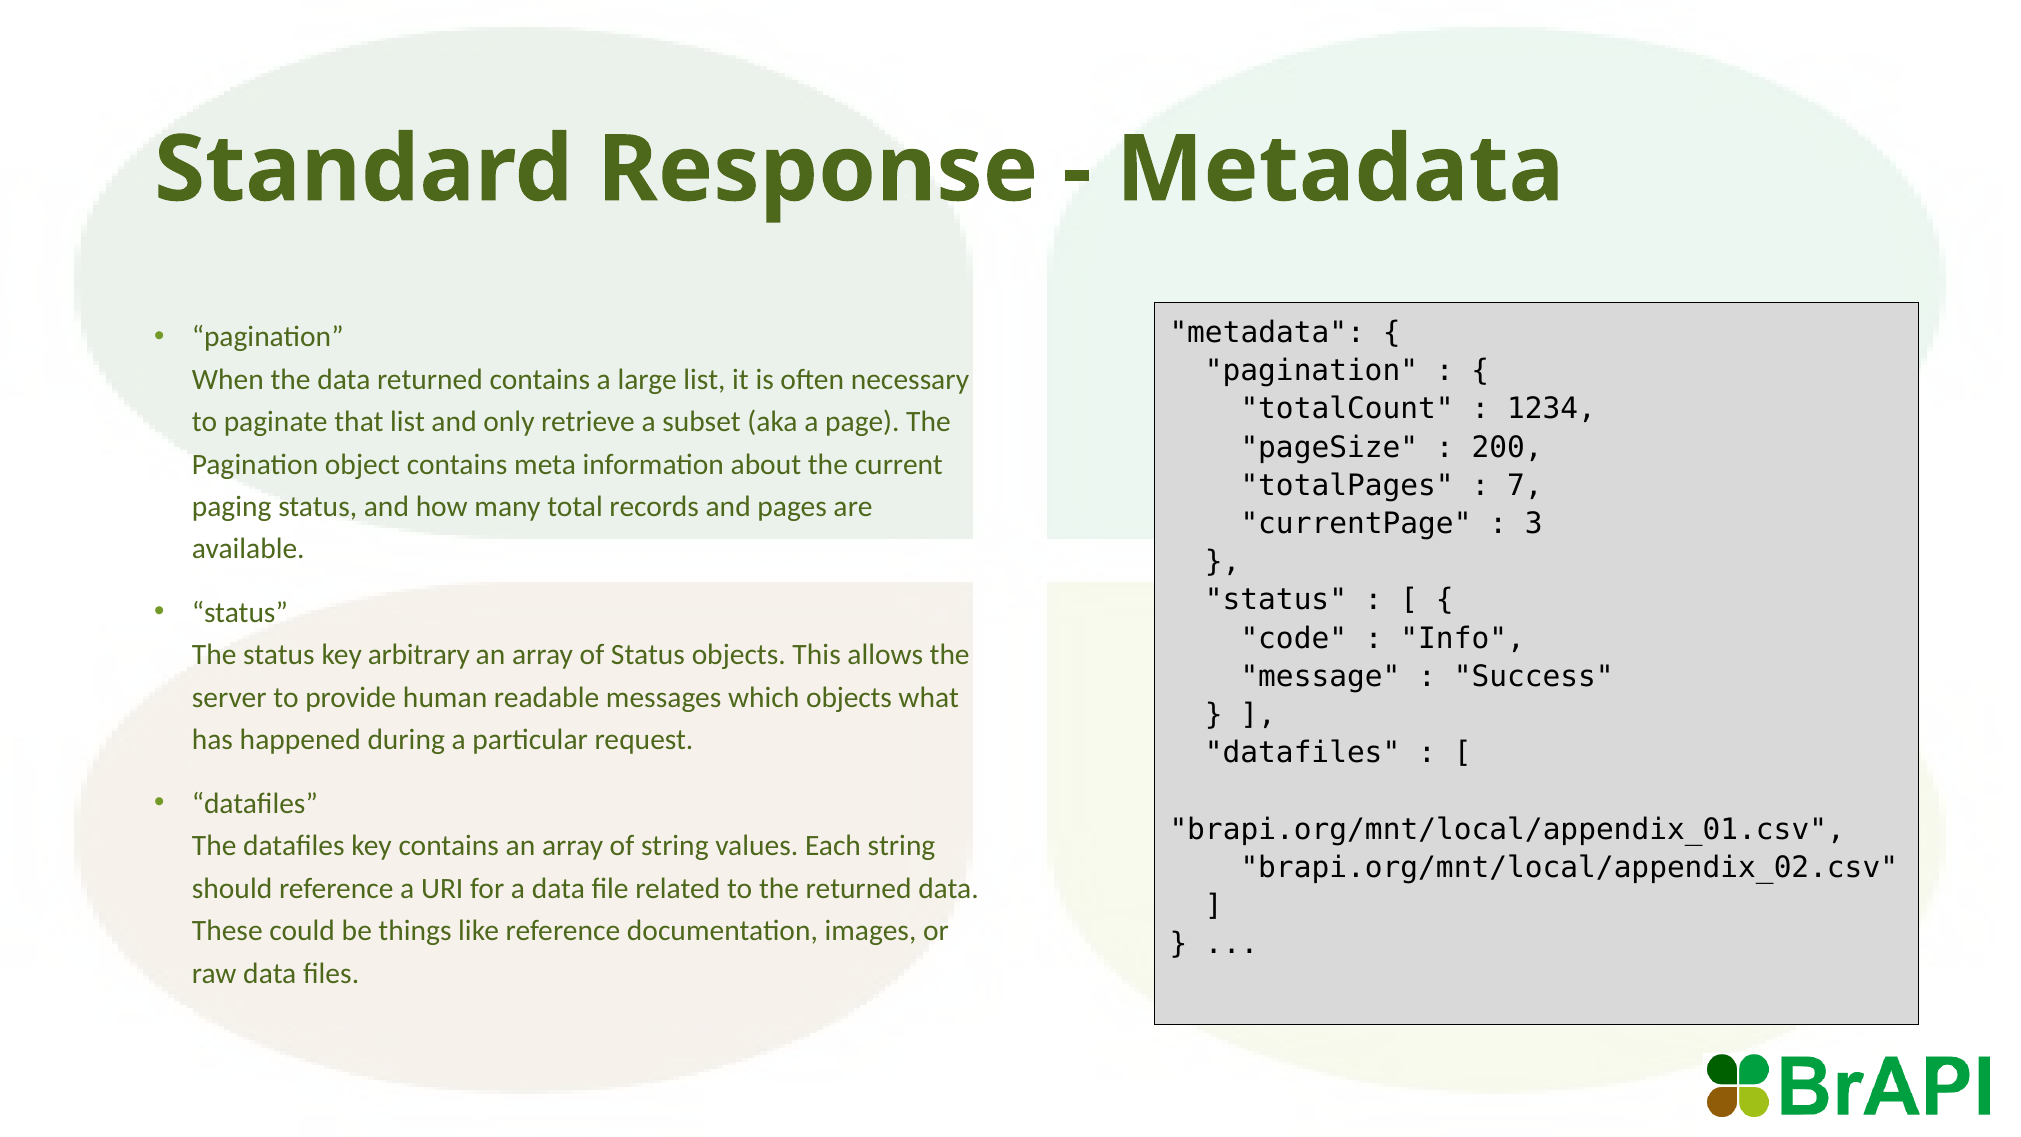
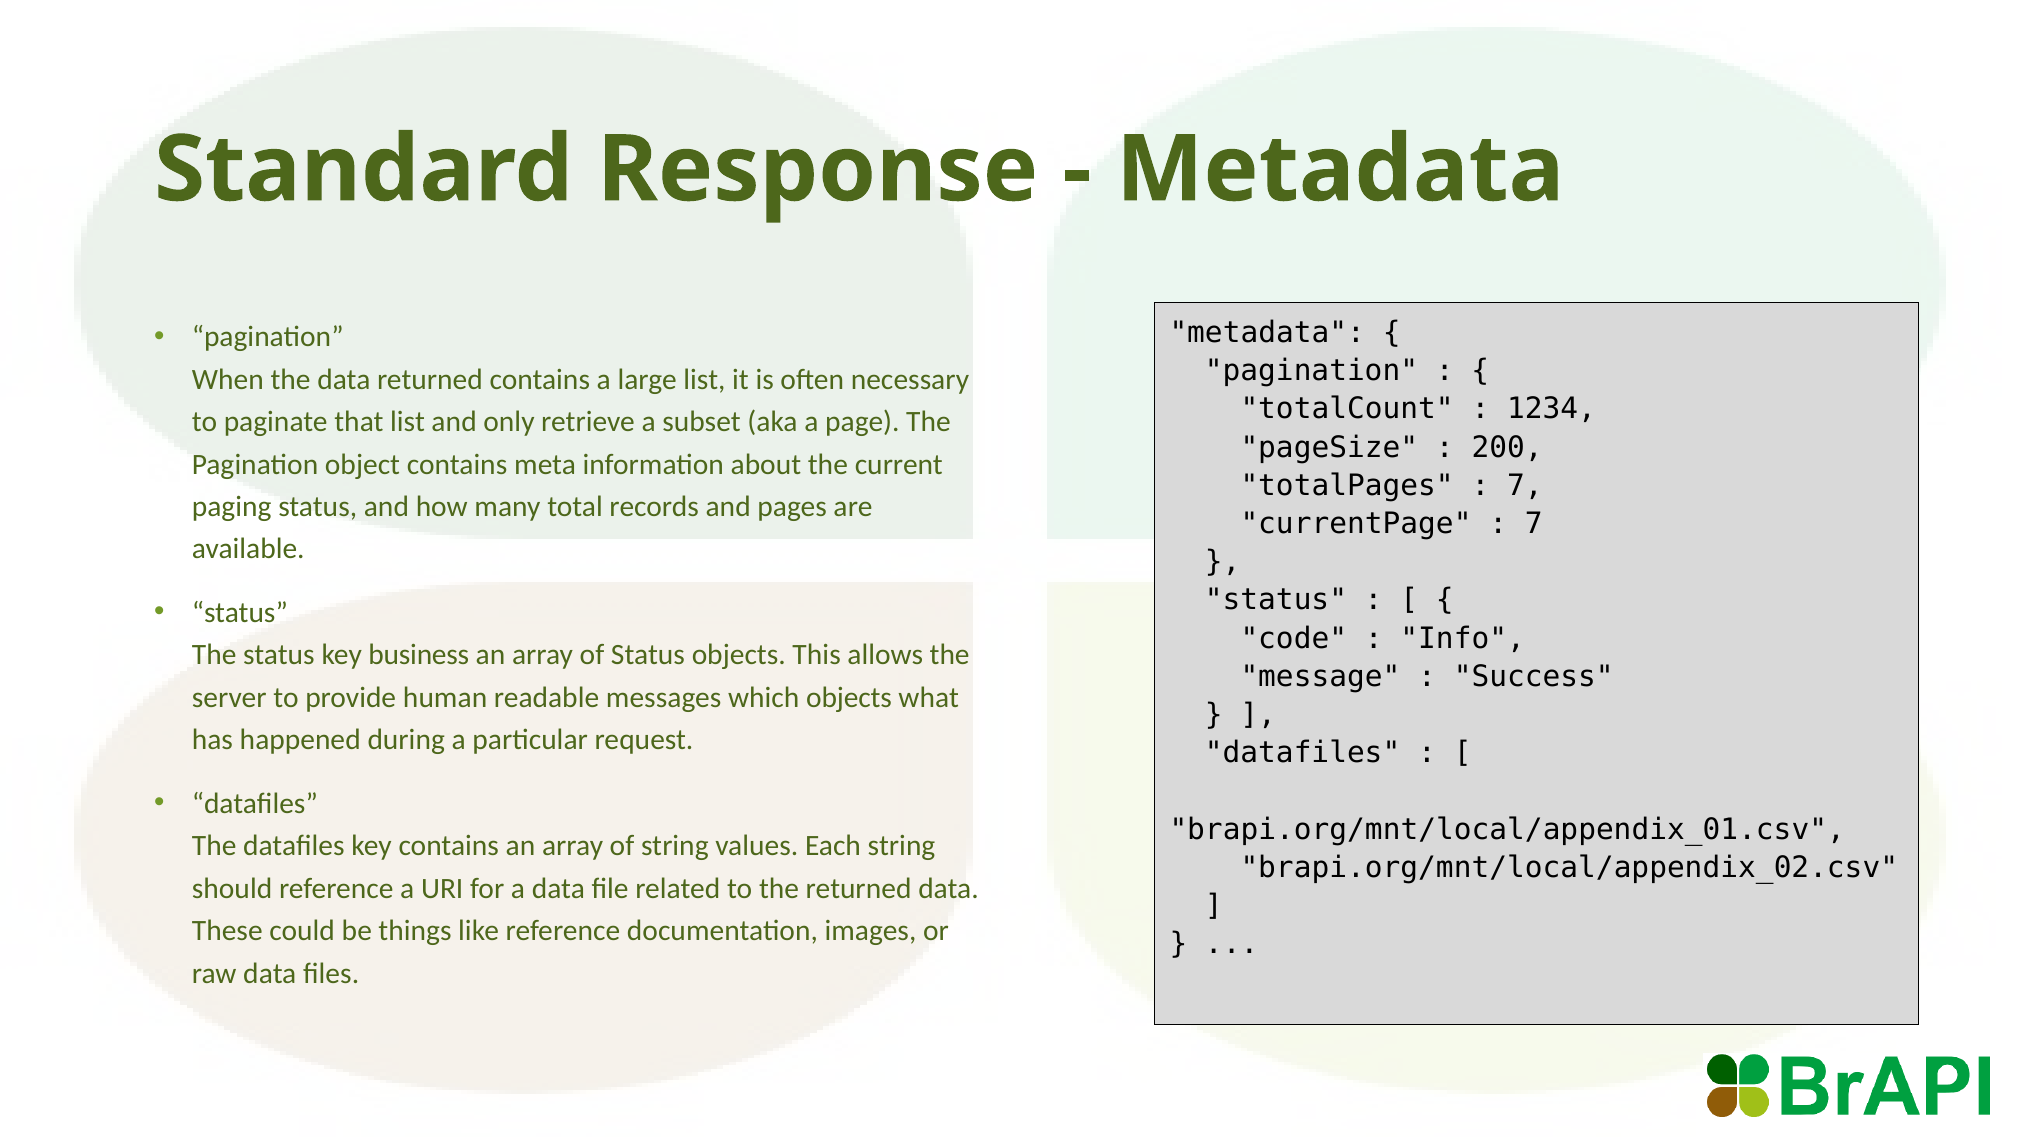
3: 3 -> 7 (1534, 524)
arbitrary: arbitrary -> business (419, 655)
